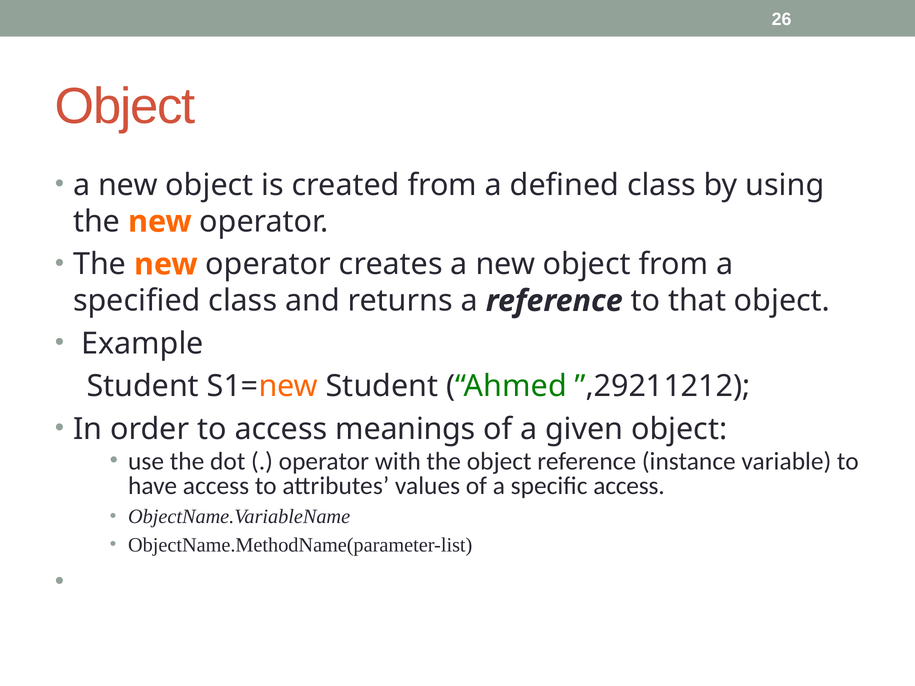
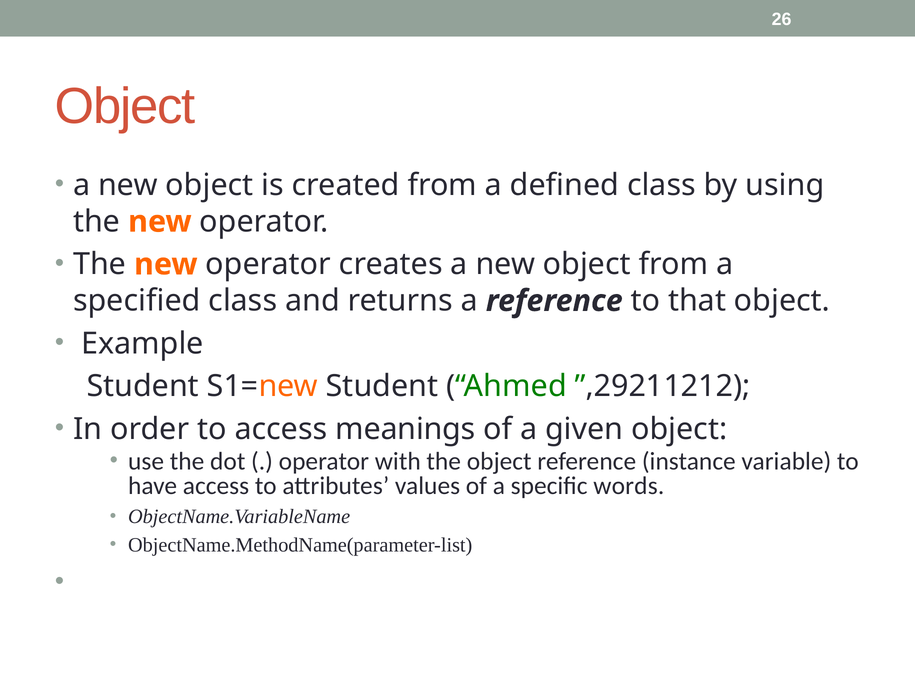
specific access: access -> words (629, 486)
